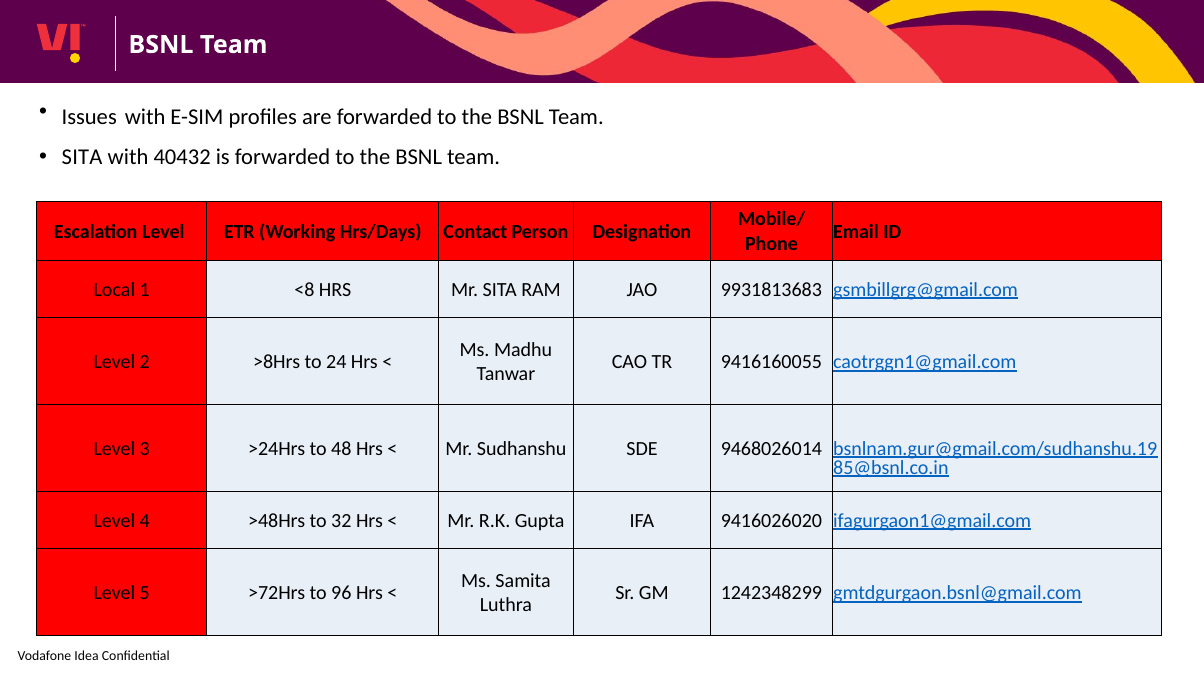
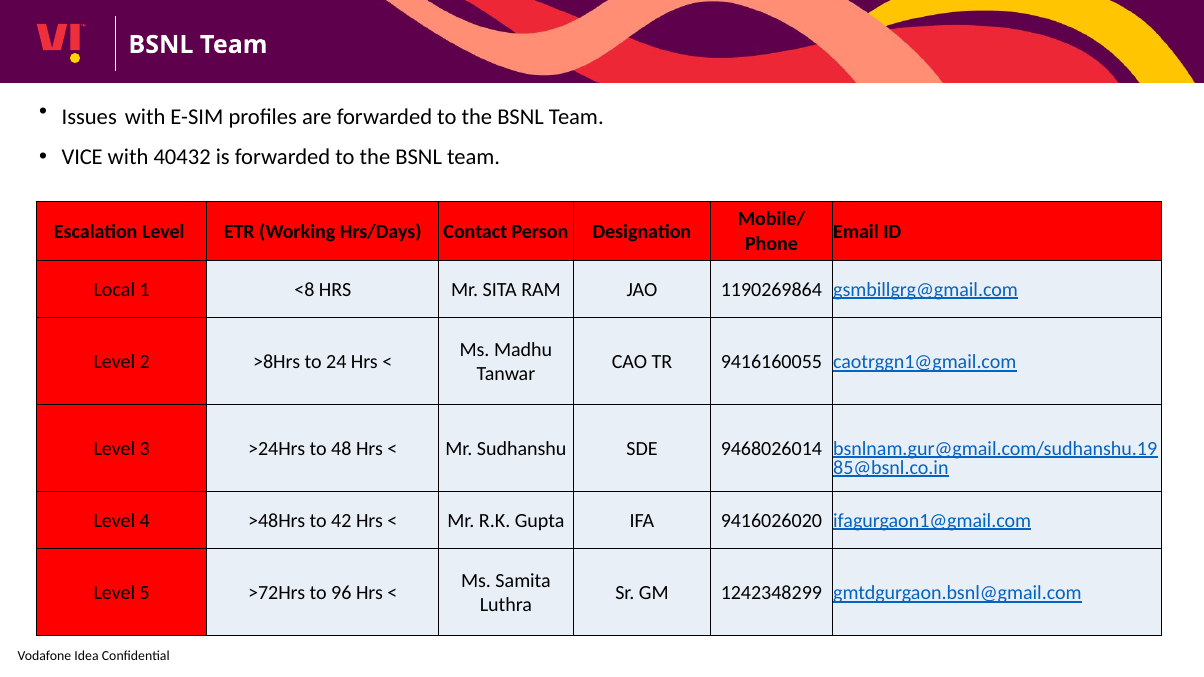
SITA: SITA -> VICE (82, 157)
9931813683: 9931813683 -> 1190269864 (771, 290)
32: 32 -> 42 (341, 521)
